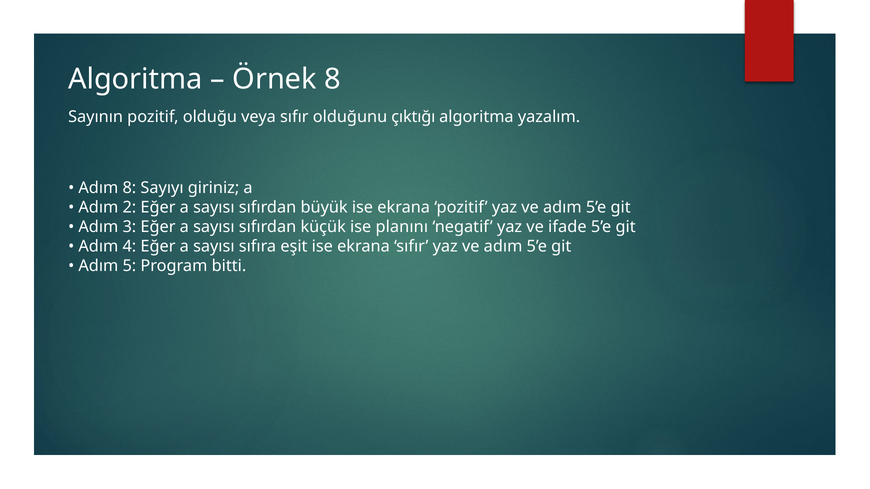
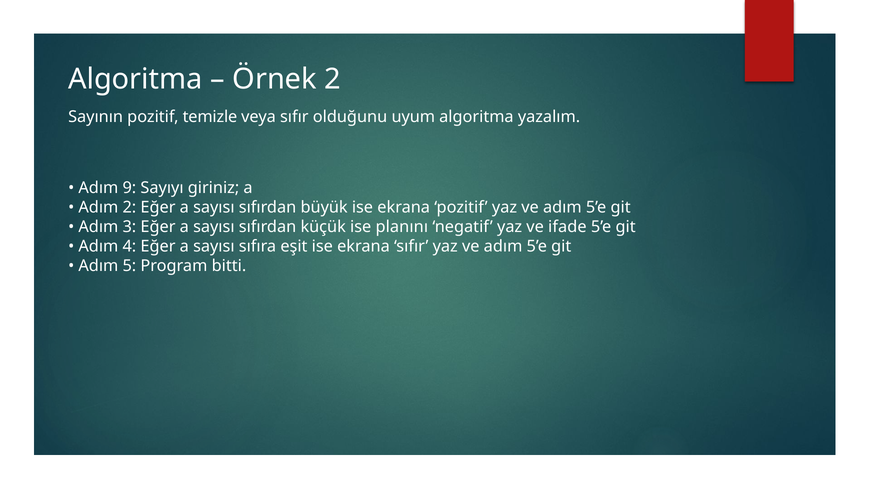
Örnek 8: 8 -> 2 (333, 79)
olduğu: olduğu -> temizle (210, 117)
çıktığı: çıktığı -> uyum (413, 117)
Adım 8: 8 -> 9 (129, 188)
